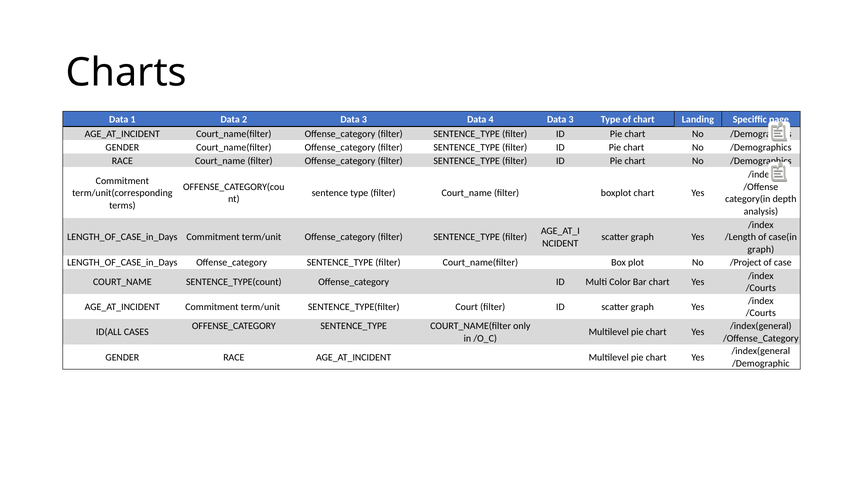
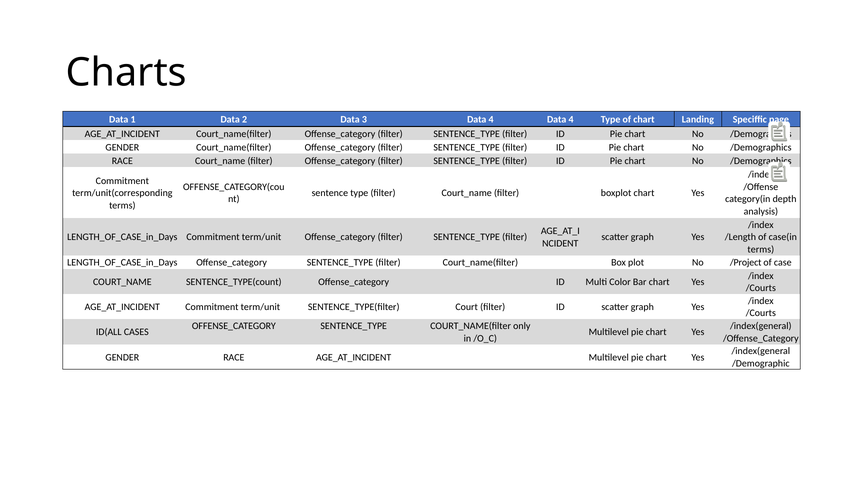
4 Data 3: 3 -> 4 (571, 119)
graph: graph -> terms (761, 249)
